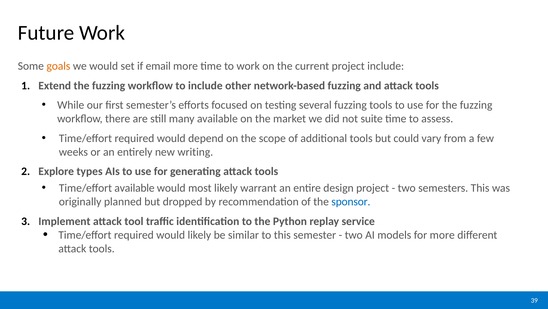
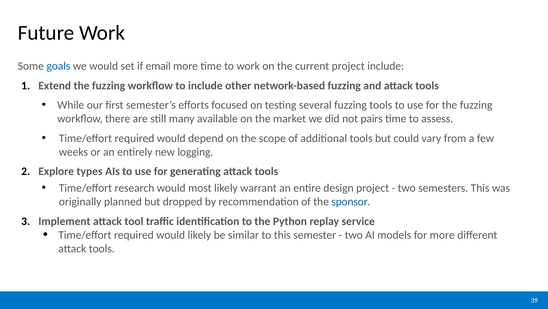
goals colour: orange -> blue (58, 66)
suite: suite -> pairs (372, 119)
writing: writing -> logging (195, 152)
Time/effort available: available -> research (134, 188)
